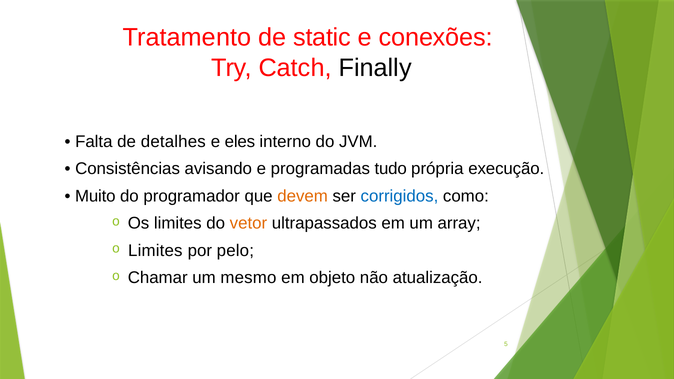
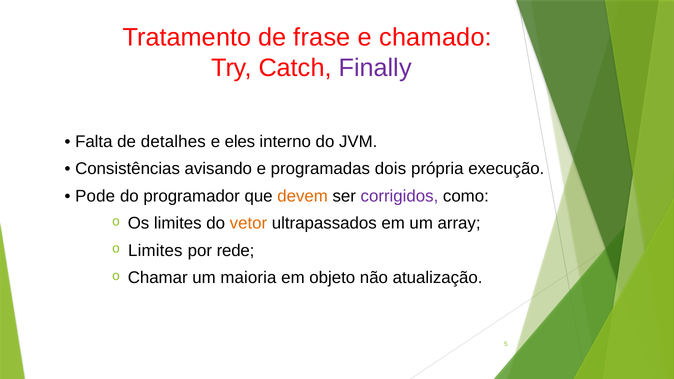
static: static -> frase (322, 38)
conexões: conexões -> chamado (436, 38)
Finally colour: black -> purple (375, 68)
tudo: tudo -> dois (390, 169)
Muito: Muito -> Pode (95, 196)
corrigidos colour: blue -> purple (399, 196)
pelo: pelo -> rede (235, 251)
mesmo: mesmo -> maioria (248, 278)
